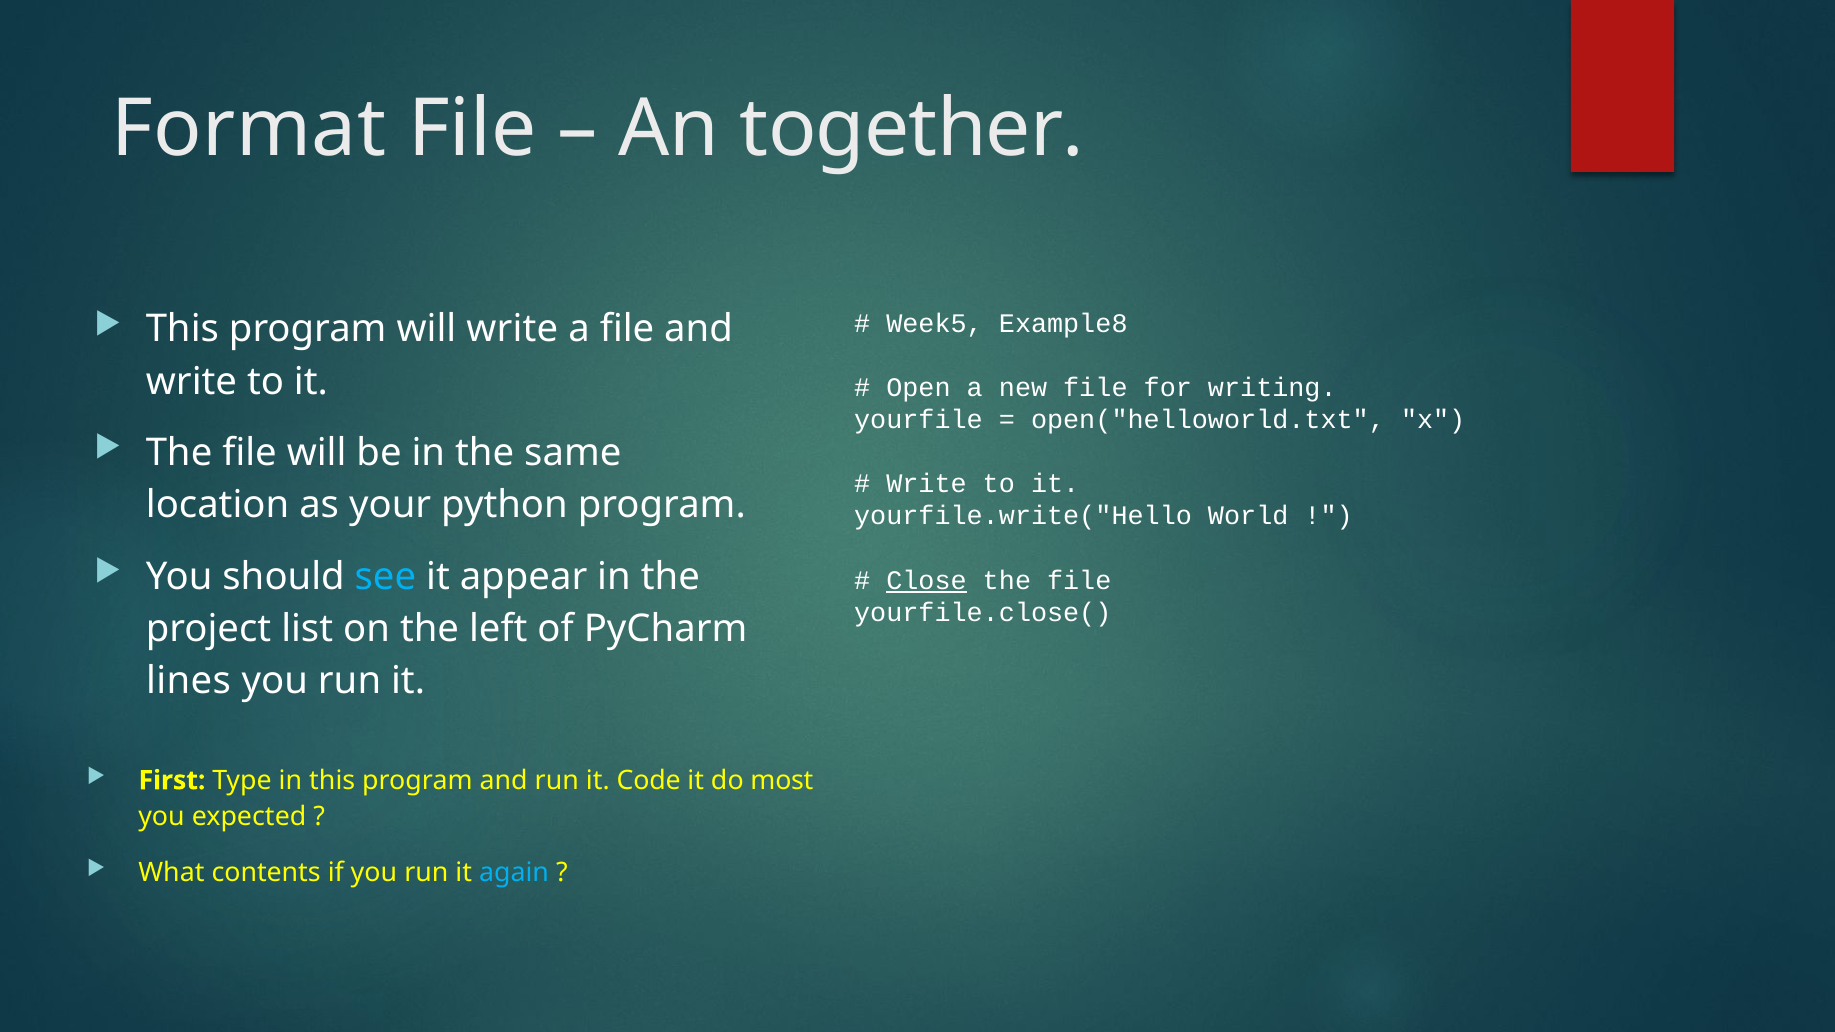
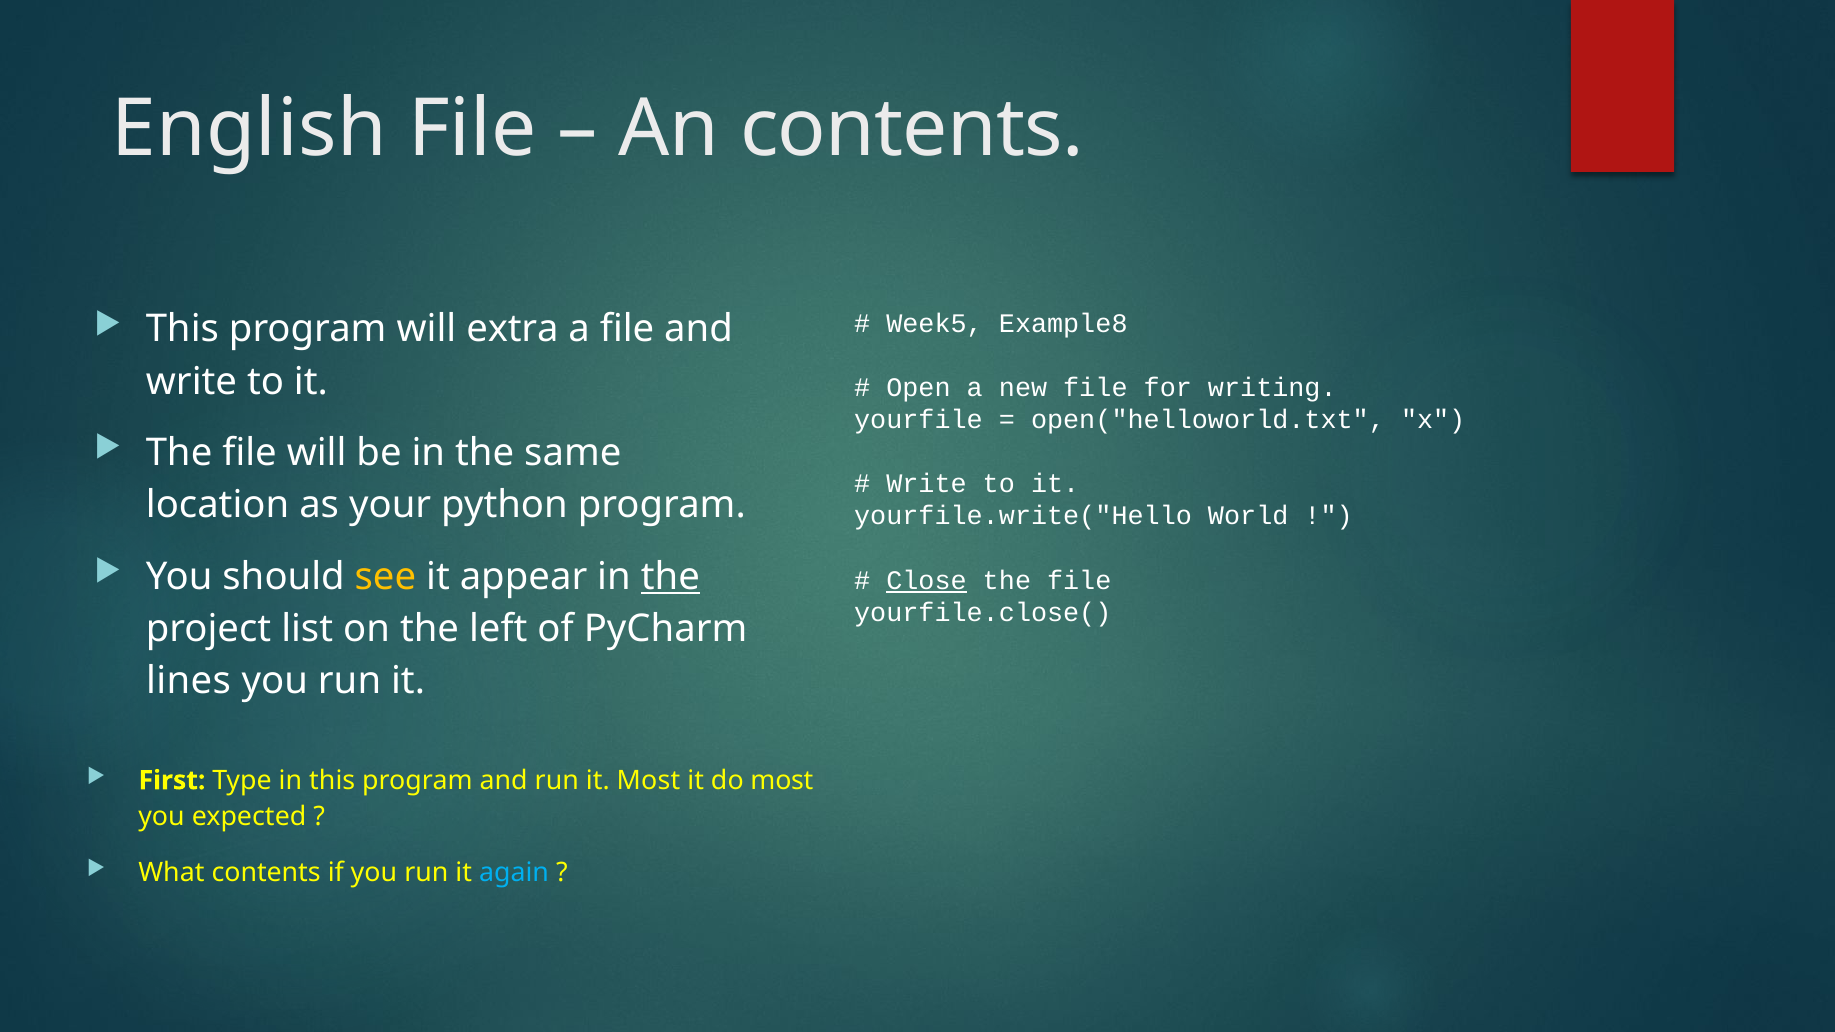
Format: Format -> English (249, 129)
An together: together -> contents (912, 129)
will write: write -> extra (512, 329)
see colour: light blue -> yellow (385, 577)
the underline: none -> present (670, 577)
it Code: Code -> Most (648, 781)
